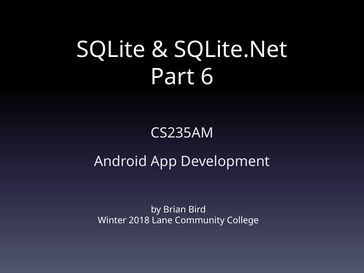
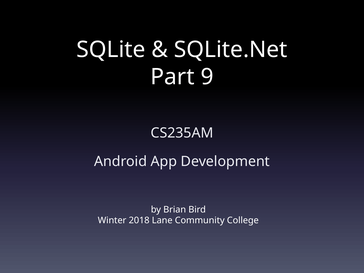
6: 6 -> 9 (207, 77)
